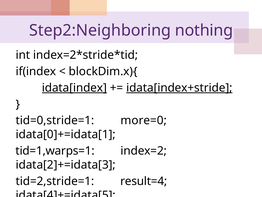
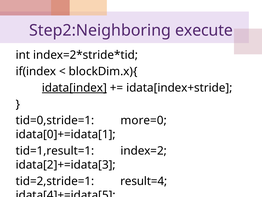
nothing: nothing -> execute (204, 30)
idata[index+stride underline: present -> none (179, 88)
tid=1,warps=1: tid=1,warps=1 -> tid=1,result=1 (55, 150)
